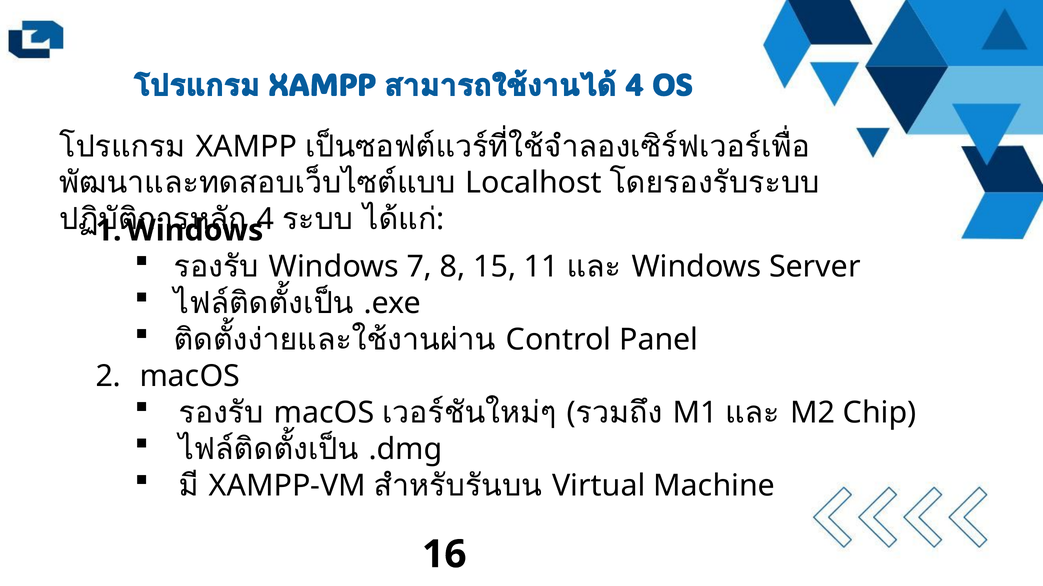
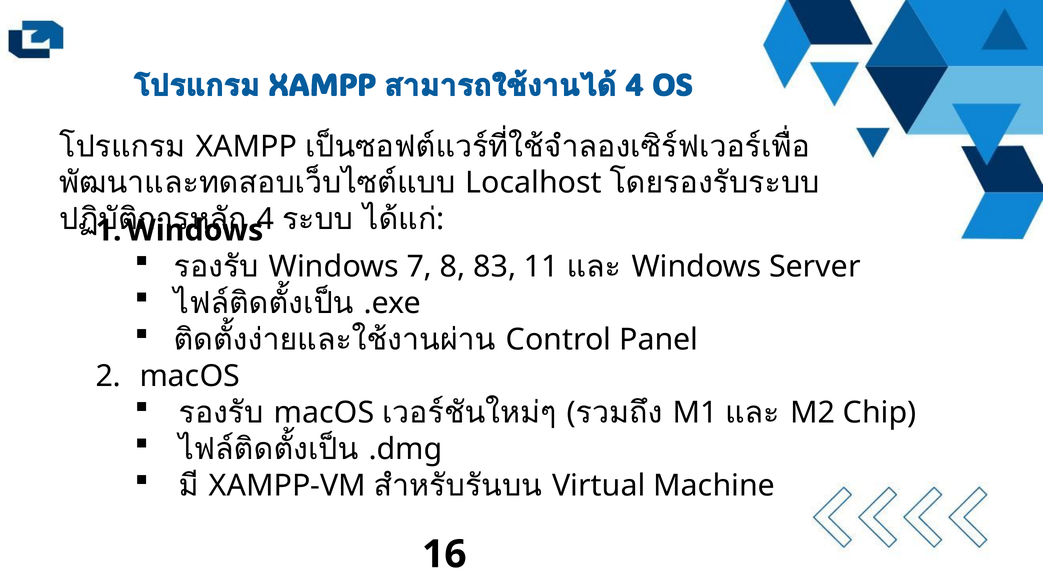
15: 15 -> 83 (495, 267)
